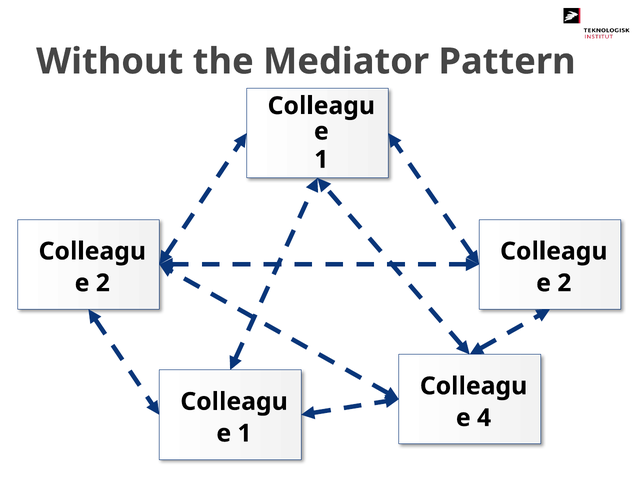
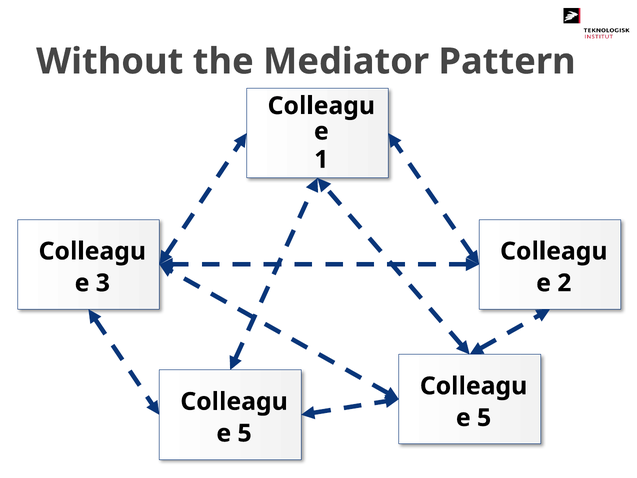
2: 2 -> 3 (103, 283)
4: 4 -> 5 (484, 418)
1: 1 -> 5 (245, 433)
